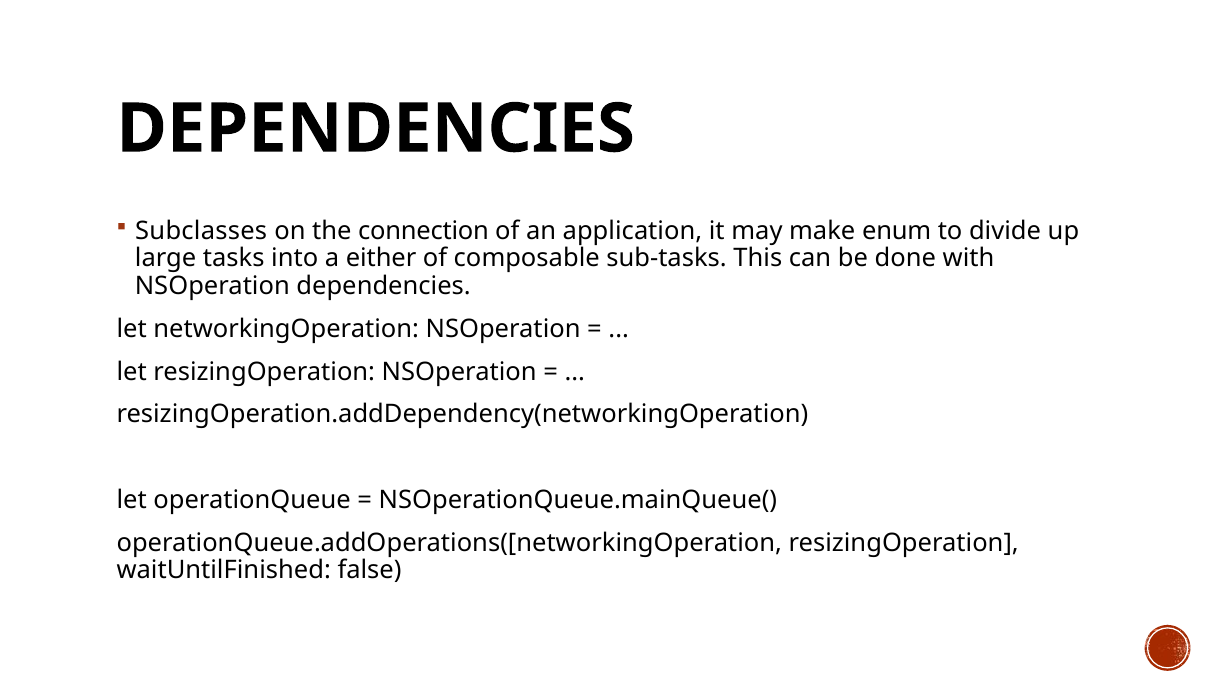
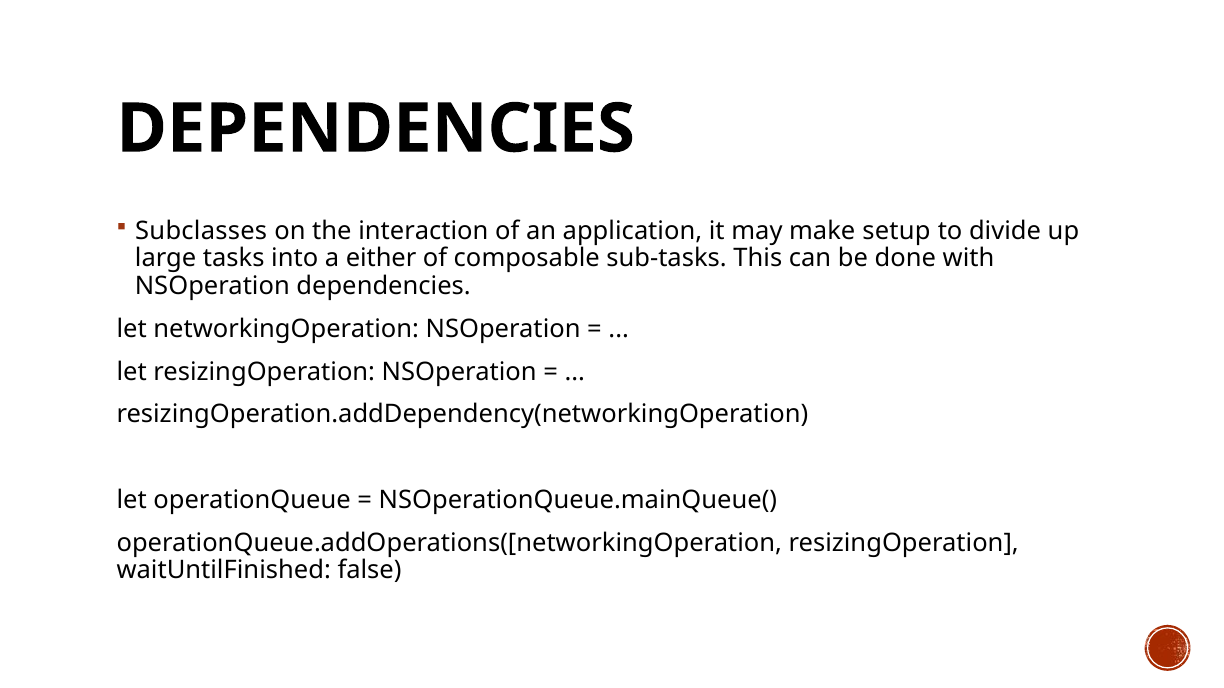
connection: connection -> interaction (423, 231)
enum: enum -> setup (896, 231)
